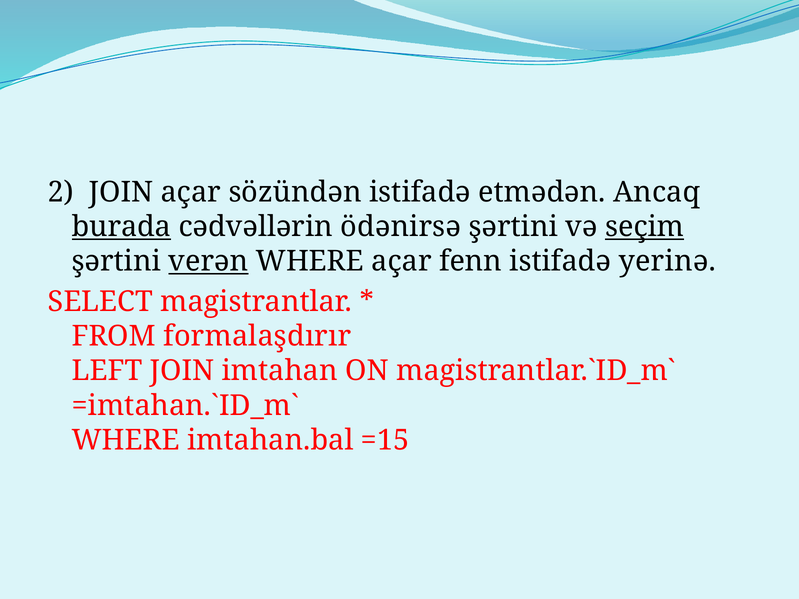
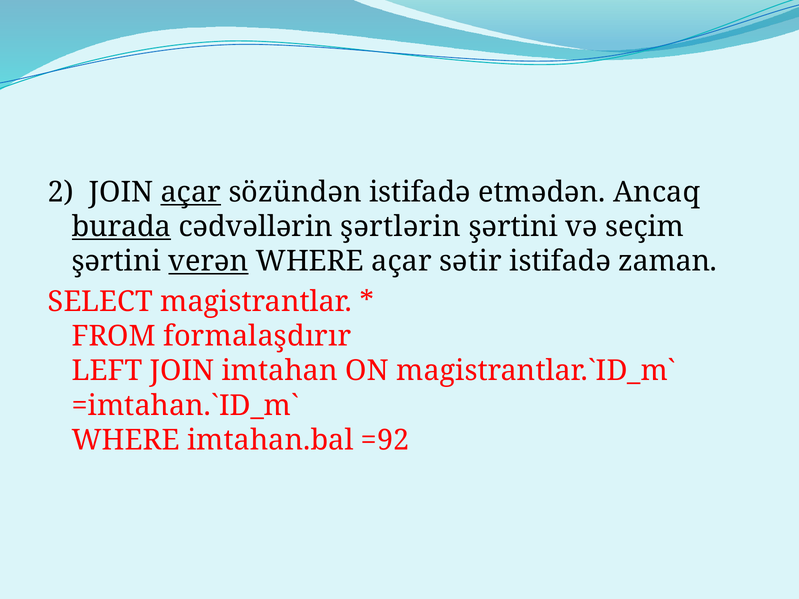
açar underline: none -> present (191, 192)
ödənirsə: ödənirsə -> şərtlərin (401, 227)
seçim underline: present -> none (645, 227)
fenn: fenn -> sətir (470, 262)
yerinə: yerinə -> zaman (668, 262)
=15: =15 -> =92 (385, 440)
